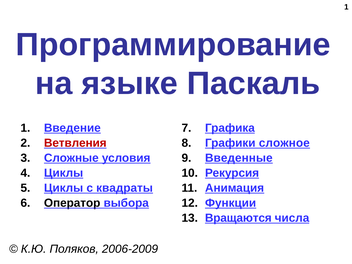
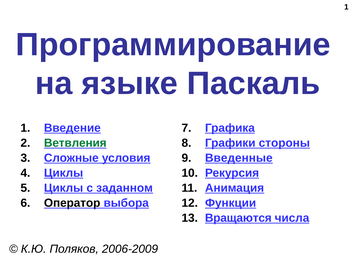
Ветвления colour: red -> green (75, 143)
сложное: сложное -> стороны (284, 143)
квадраты: квадраты -> заданном (125, 188)
